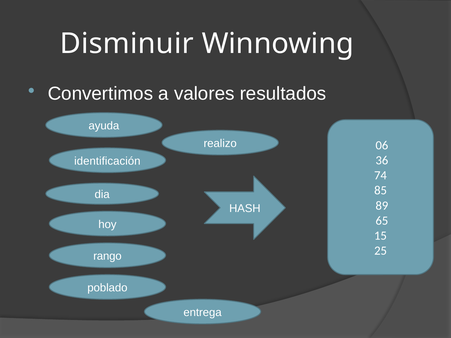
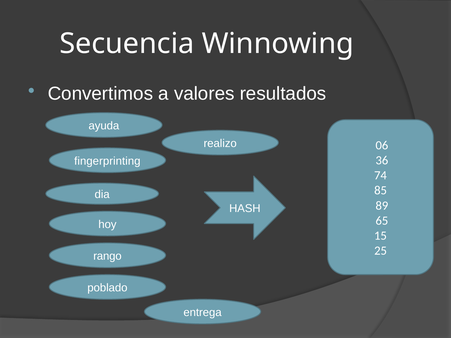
Disminuir: Disminuir -> Secuencia (127, 44)
identificación: identificación -> fingerprinting (107, 161)
